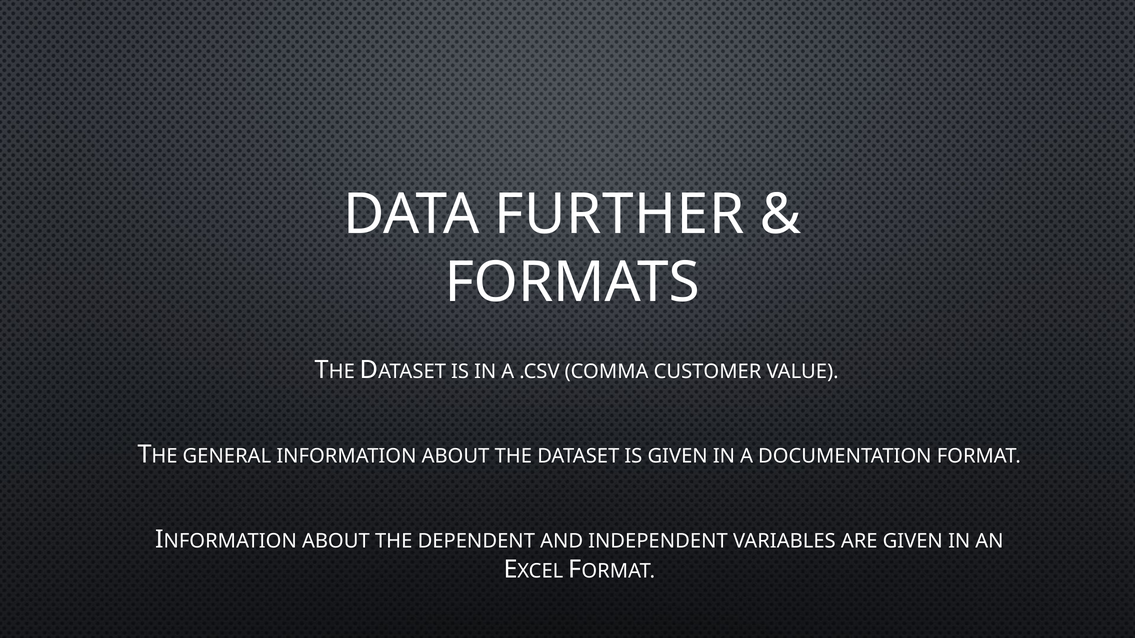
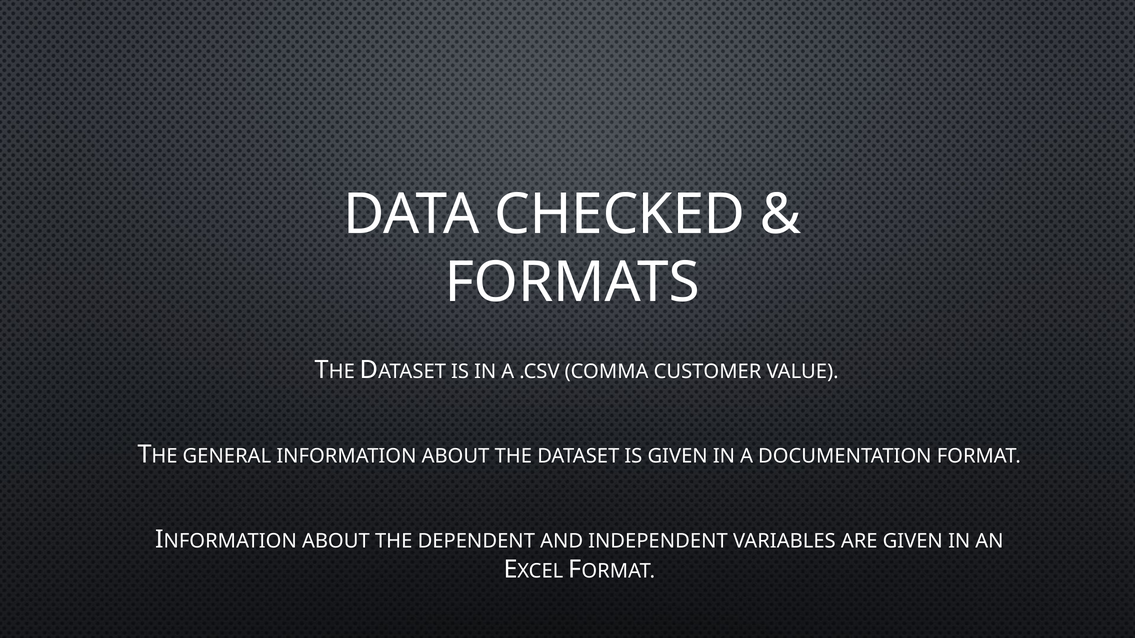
FURTHER: FURTHER -> CHECKED (620, 215)
